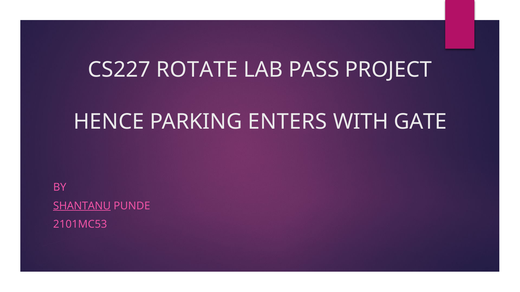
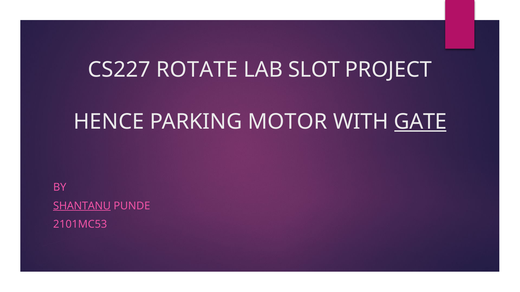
PASS: PASS -> SLOT (314, 70)
ENTERS: ENTERS -> MOTOR (288, 122)
GATE underline: none -> present (420, 122)
